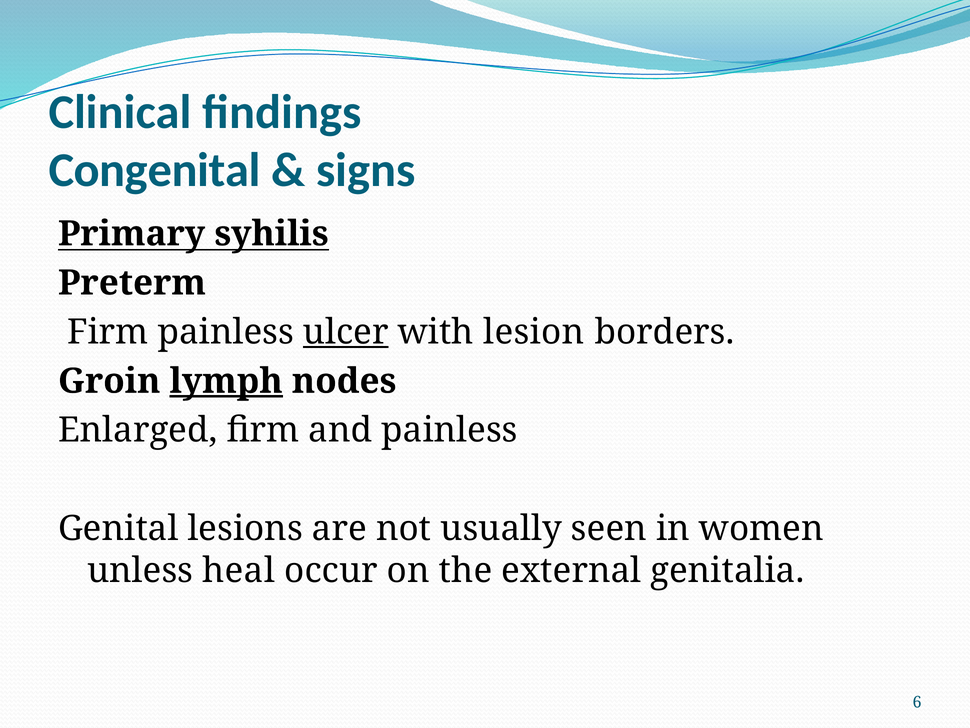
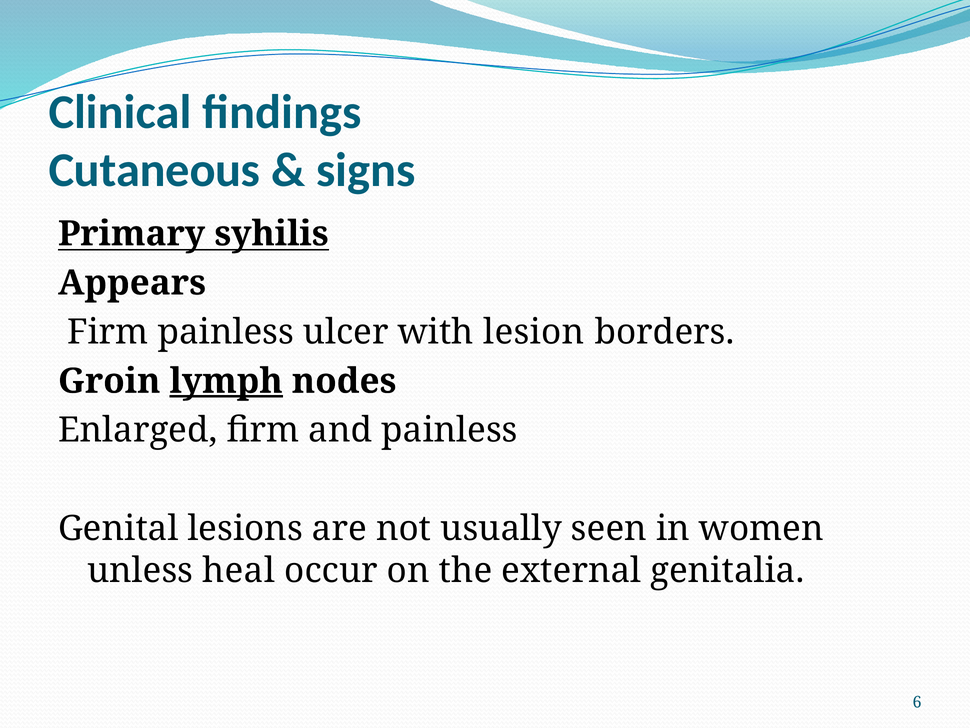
Congenital: Congenital -> Cutaneous (154, 170)
Preterm: Preterm -> Appears (132, 283)
ulcer underline: present -> none (346, 332)
